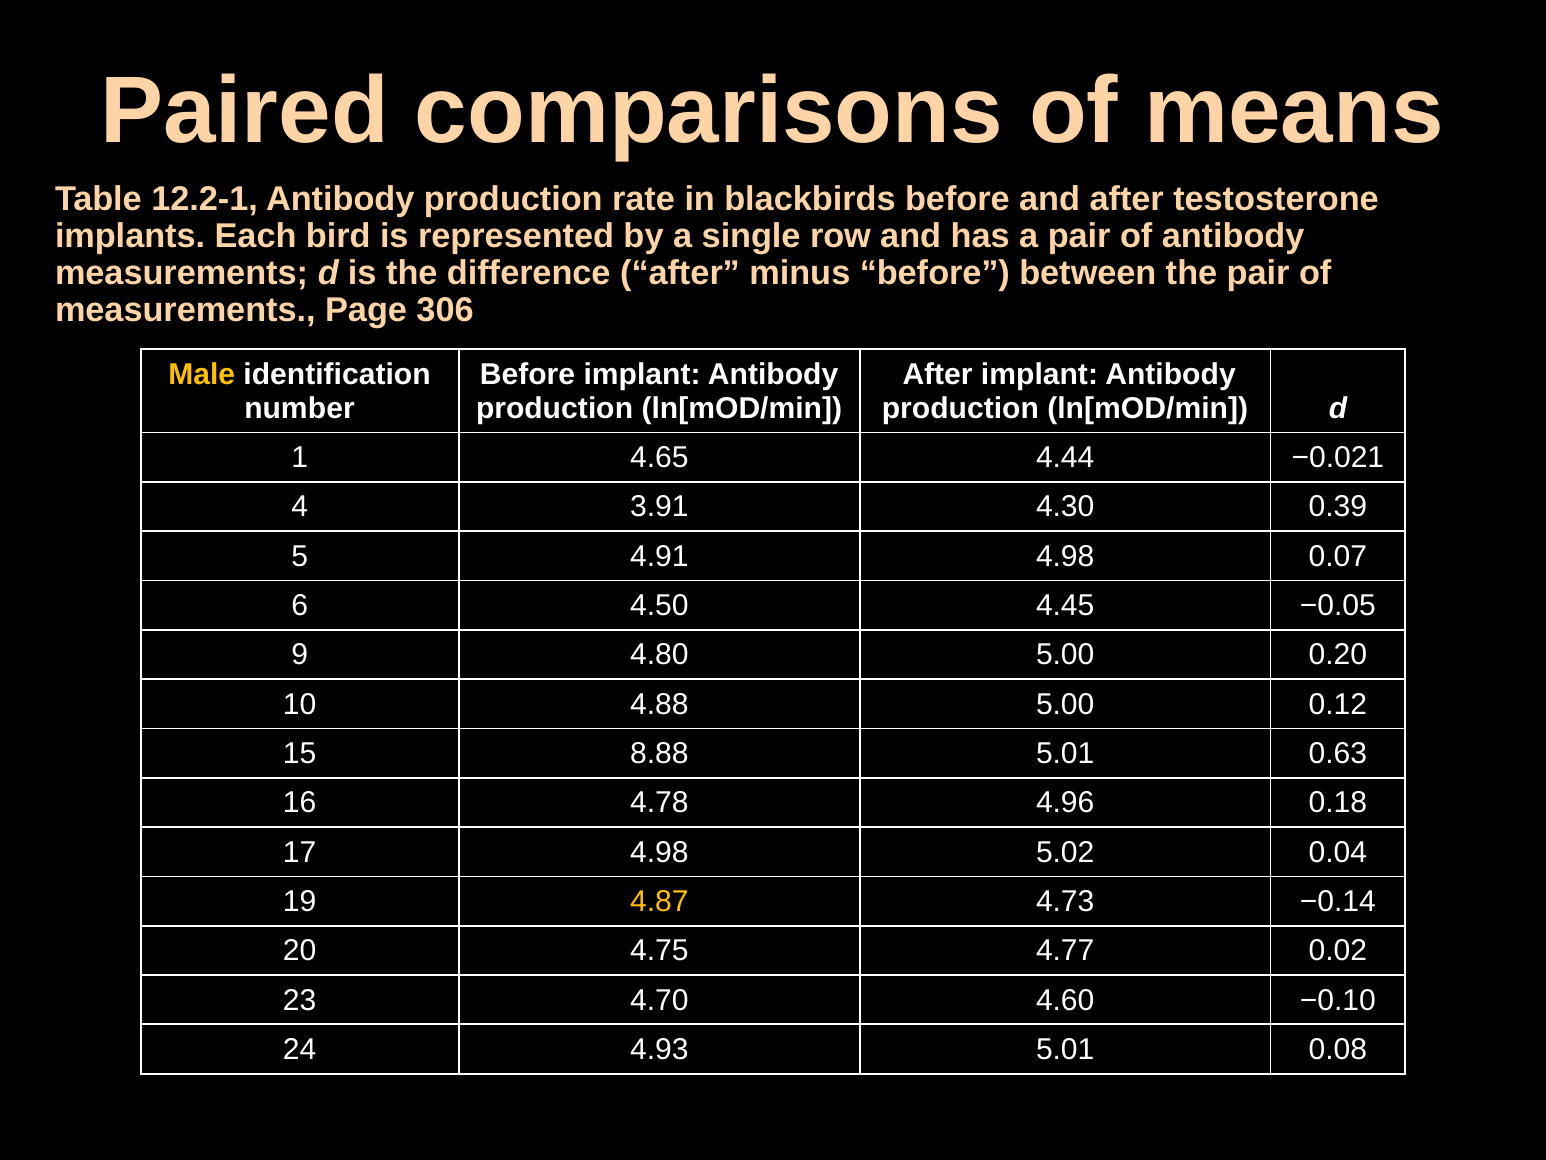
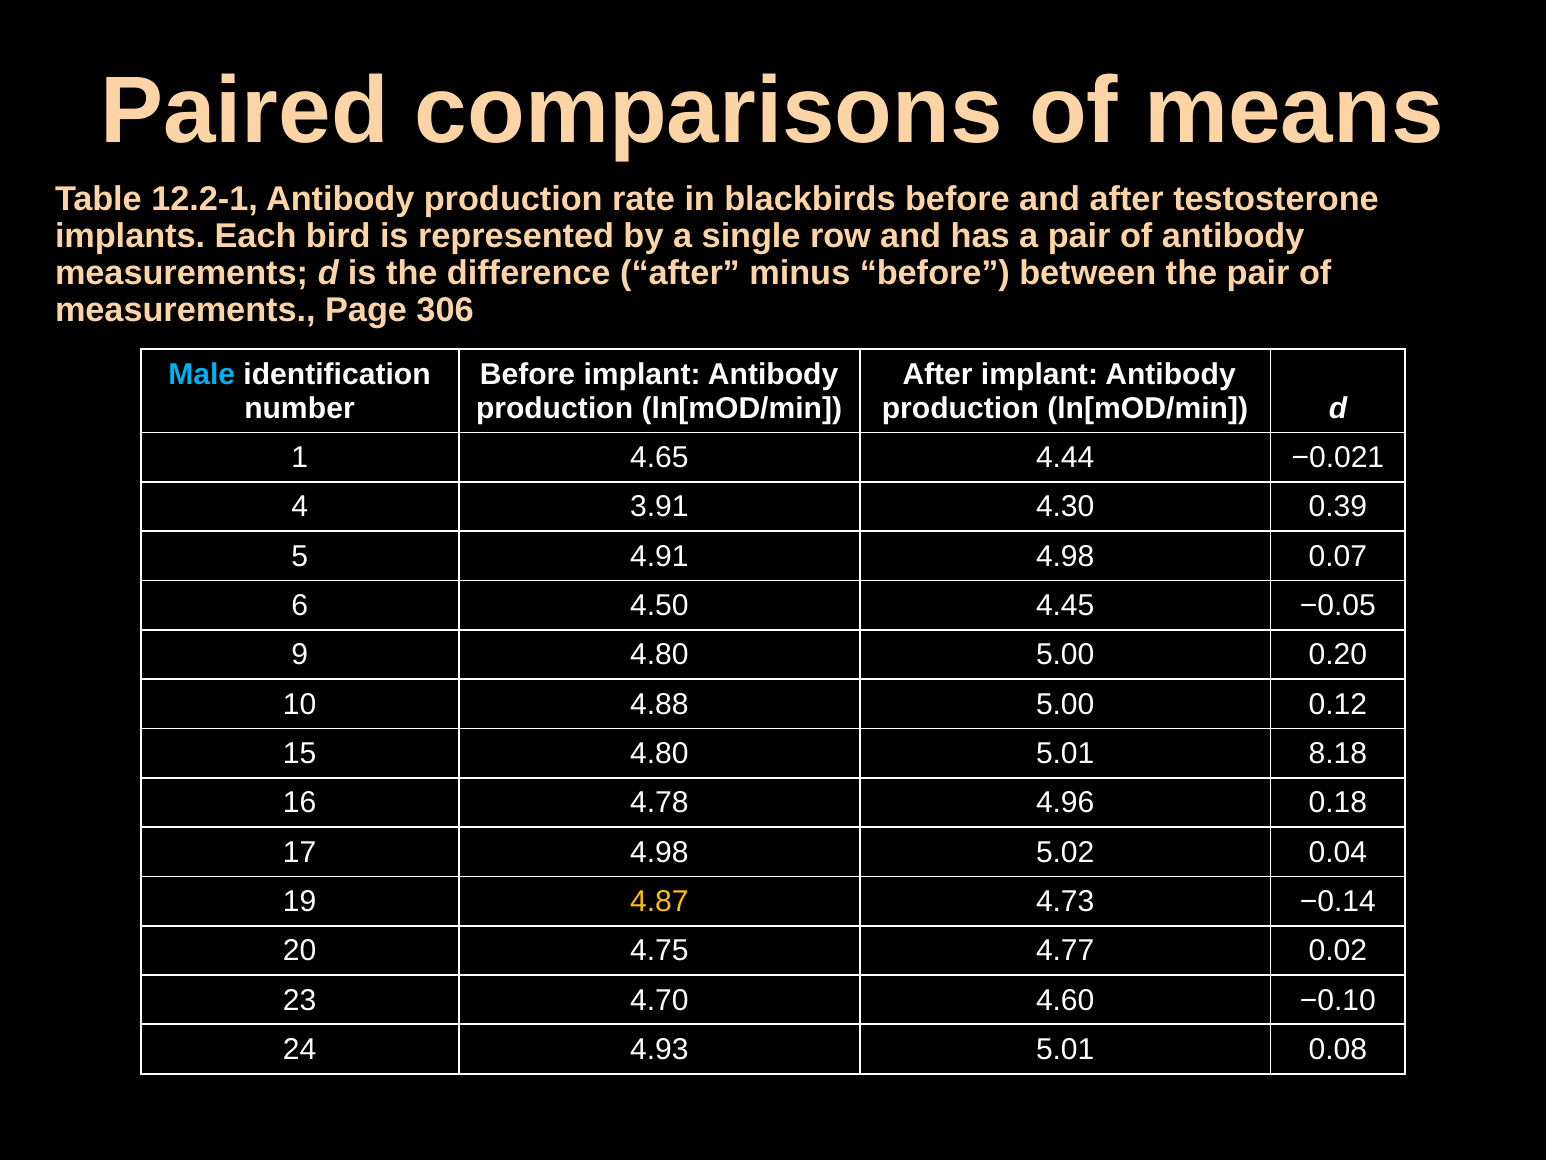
Male colour: yellow -> light blue (202, 374)
15 8.88: 8.88 -> 4.80 (659, 753)
0.63: 0.63 -> 8.18 (1338, 753)
